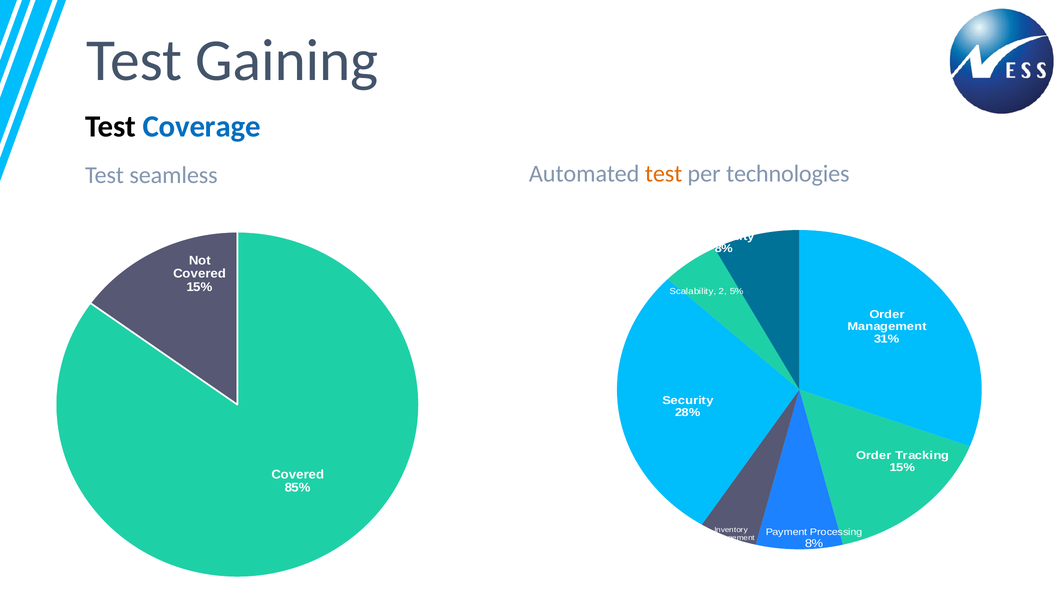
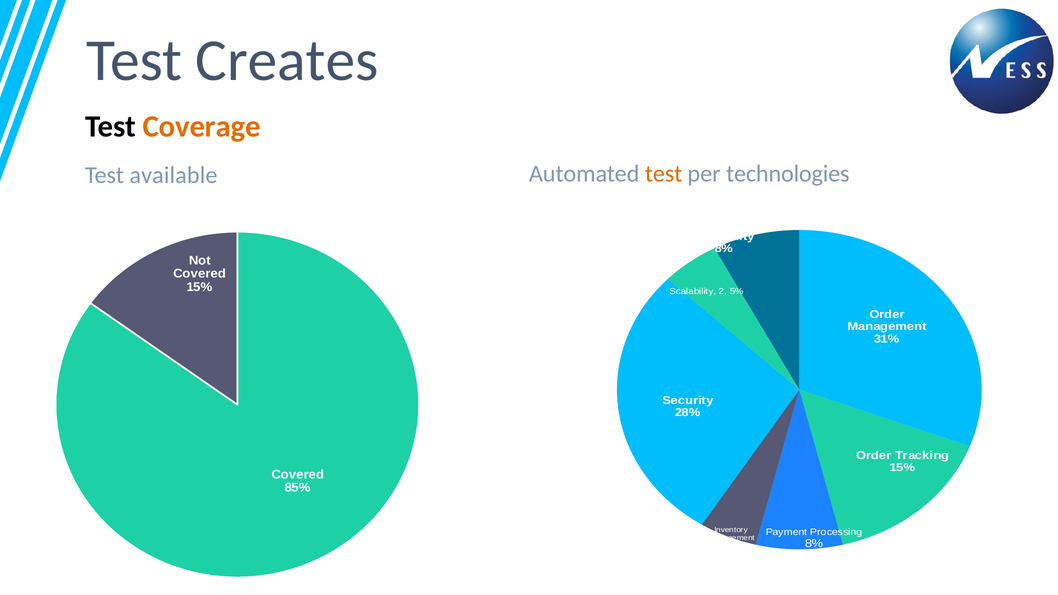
Gaining: Gaining -> Creates (287, 61)
Coverage colour: blue -> orange (202, 126)
seamless: seamless -> available (173, 175)
